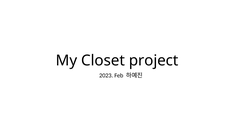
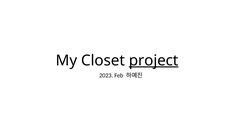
project underline: none -> present (154, 60)
